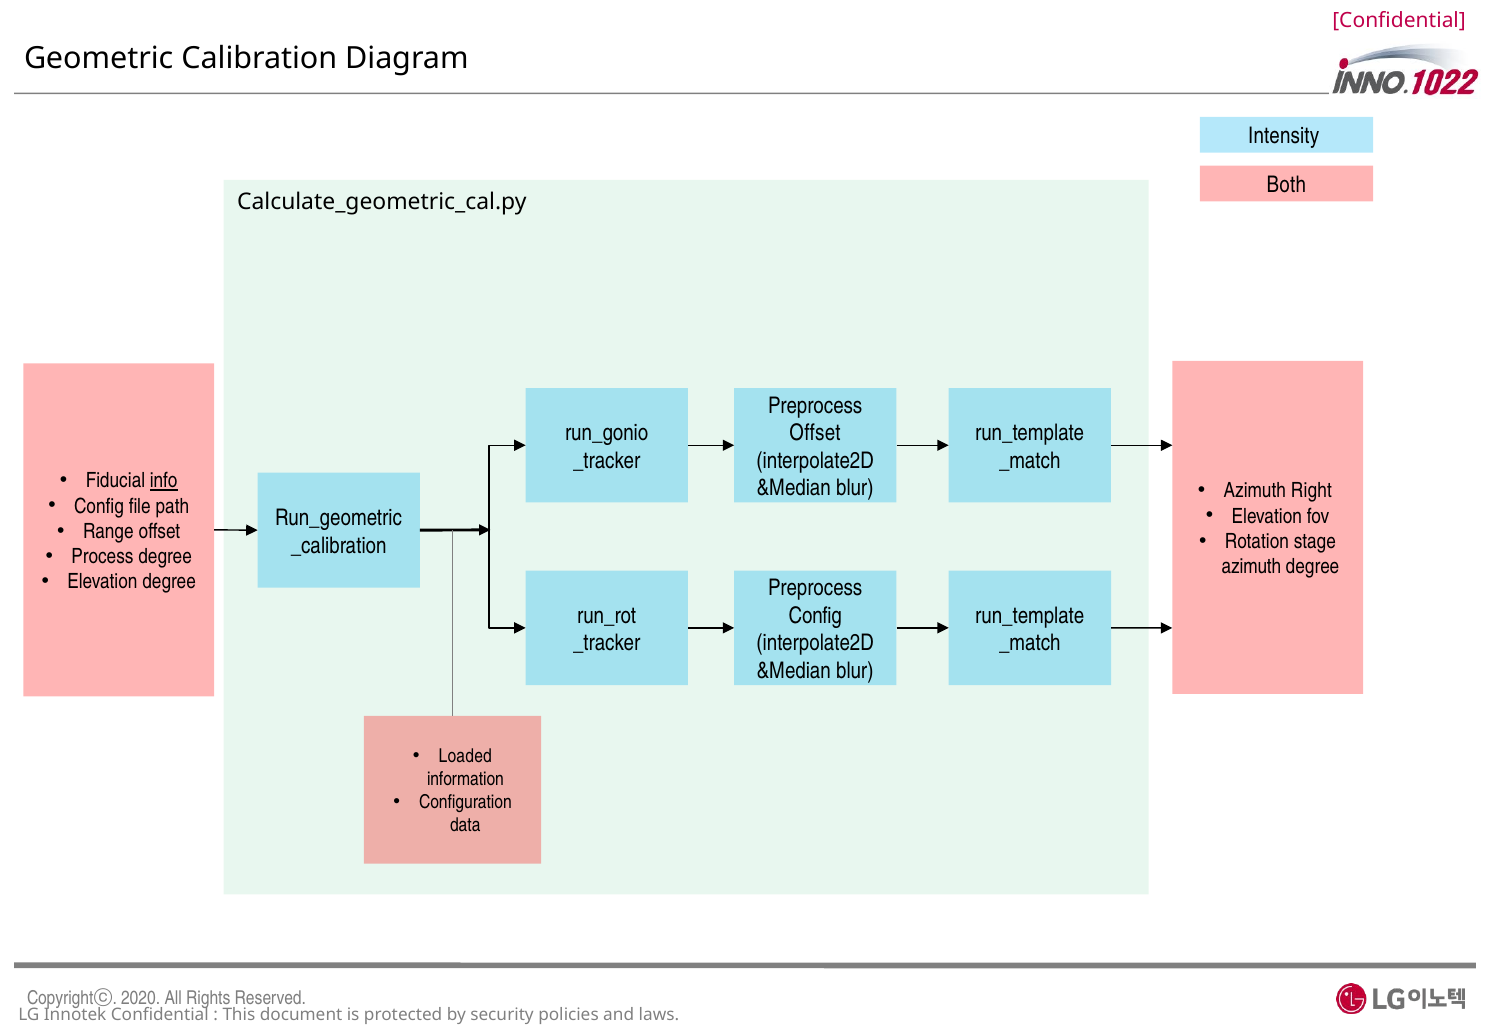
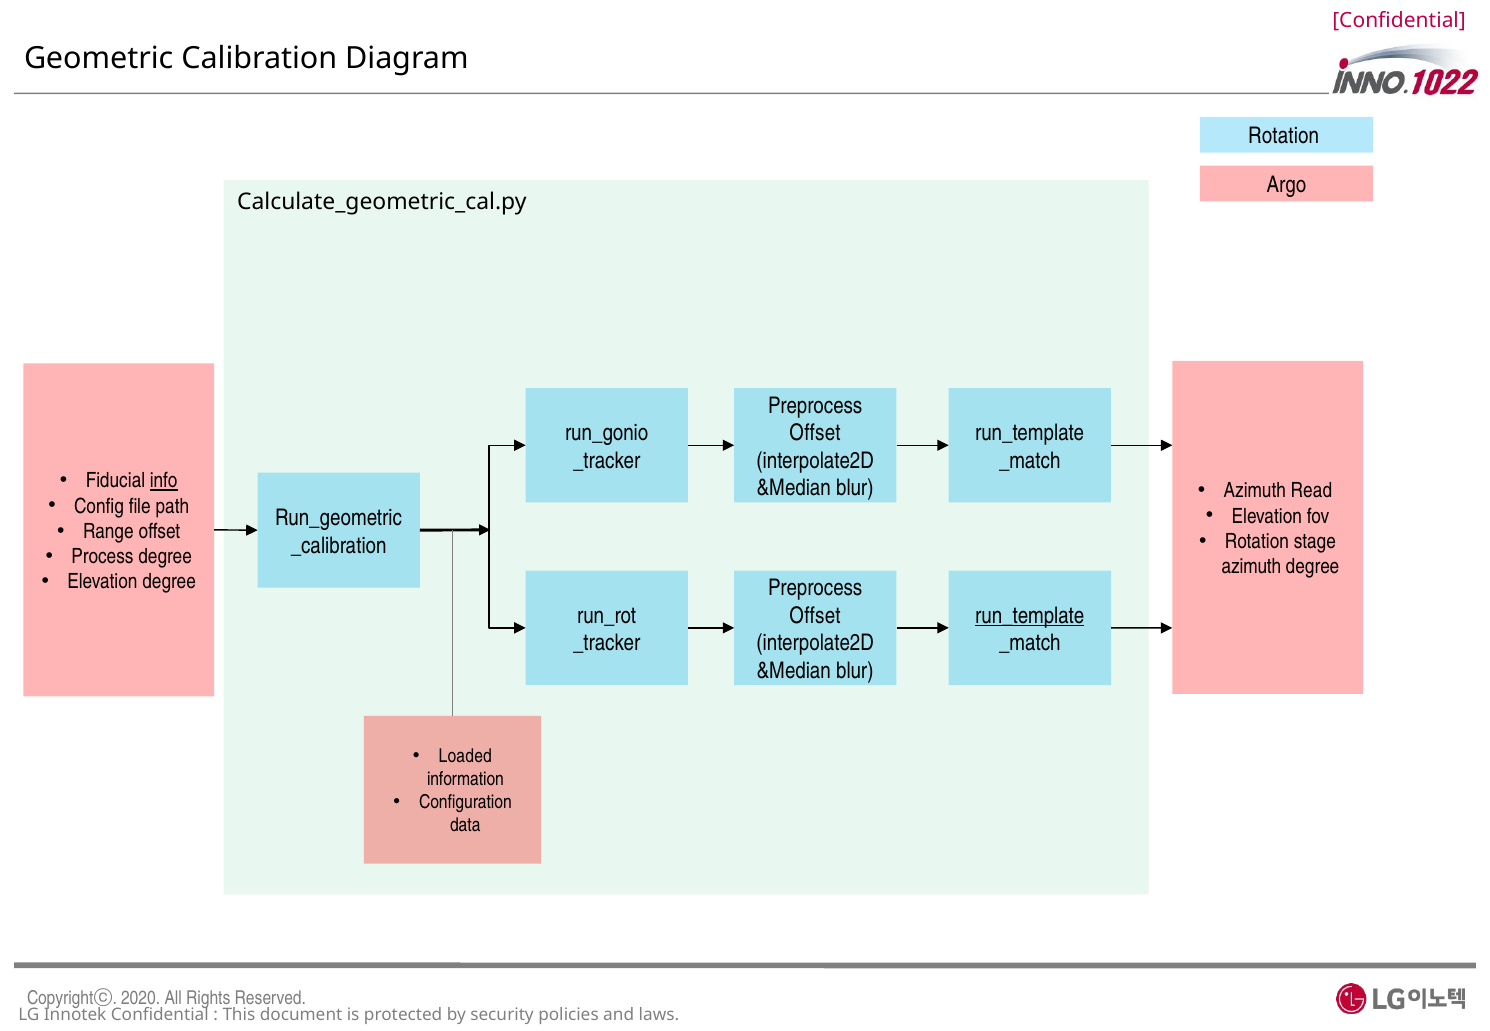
Intensity: Intensity -> Rotation (1284, 136)
Both: Both -> Argo (1286, 185)
Right: Right -> Read (1311, 491)
Config: Config -> Offset (815, 616)
run_template underline: none -> present (1030, 616)
